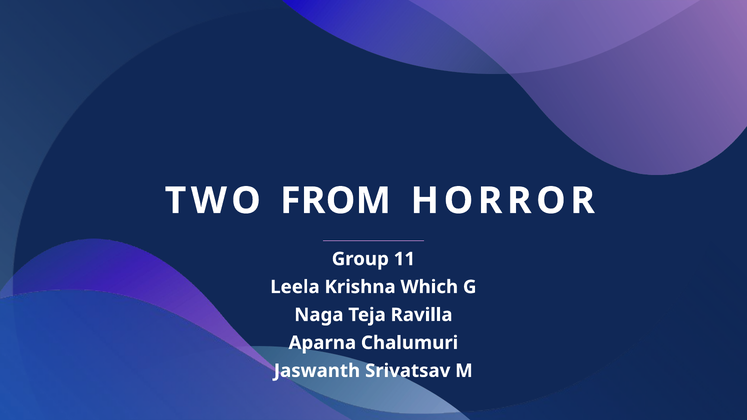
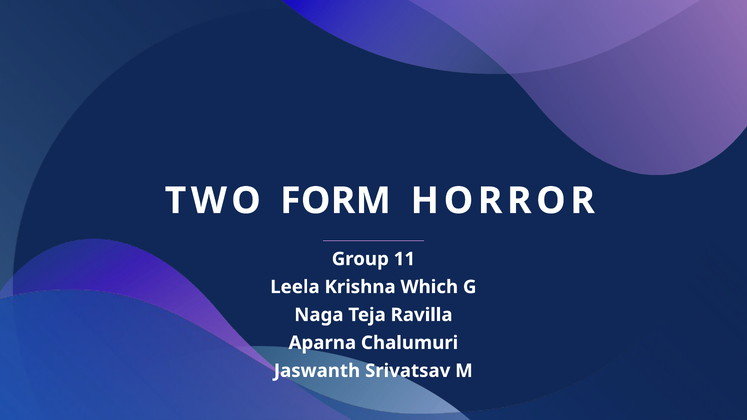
FROM: FROM -> FORM (335, 201)
